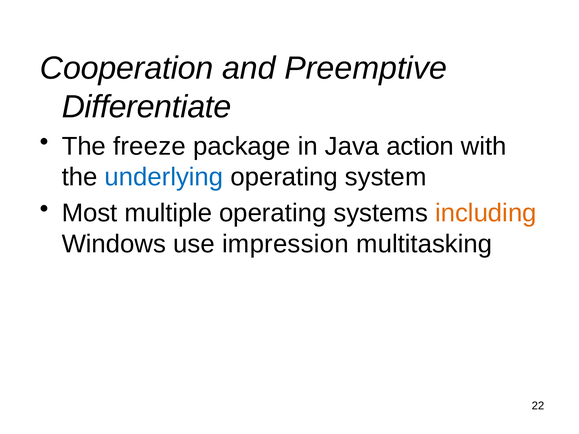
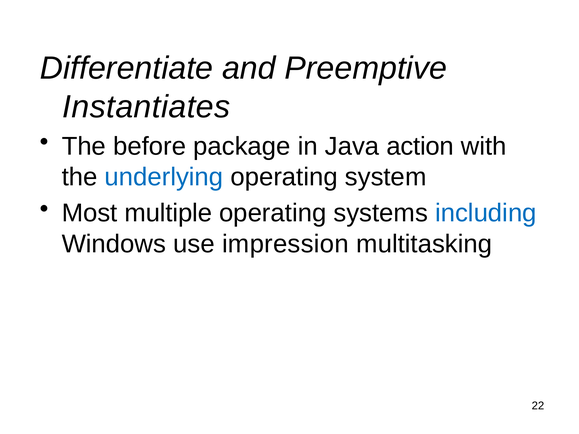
Cooperation: Cooperation -> Differentiate (127, 68)
Differentiate: Differentiate -> Instantiates (146, 107)
freeze: freeze -> before (150, 146)
including colour: orange -> blue (486, 213)
